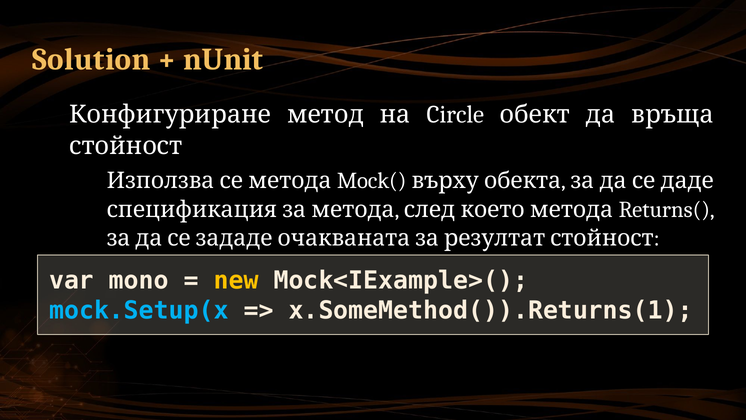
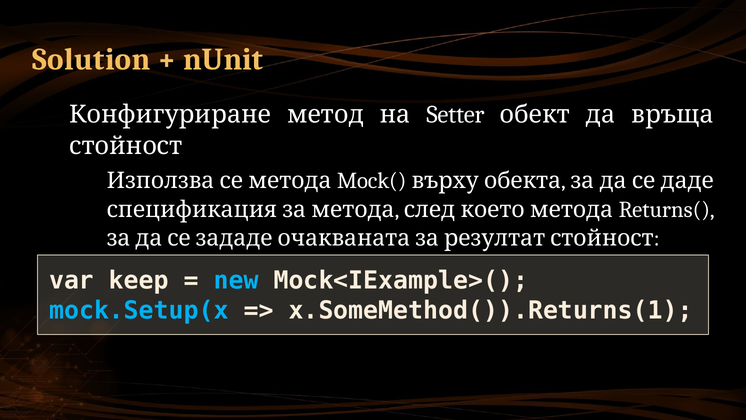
Circle: Circle -> Setter (455, 114)
mono: mono -> keep (139, 280)
new colour: yellow -> light blue (236, 280)
